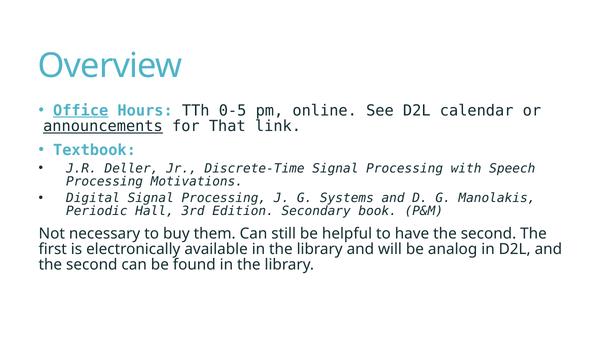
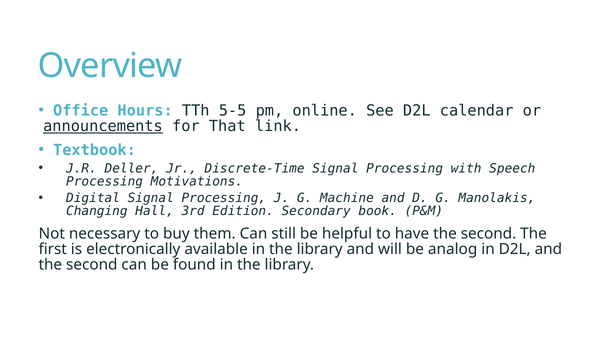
Office underline: present -> none (81, 111)
0-5: 0-5 -> 5-5 (233, 111)
Systems: Systems -> Machine (347, 198)
Periodic: Periodic -> Changing (97, 211)
